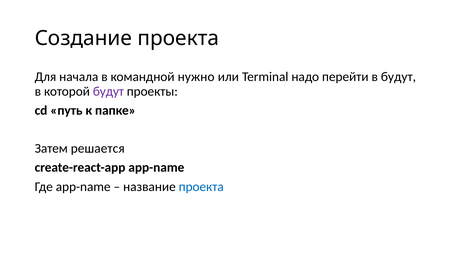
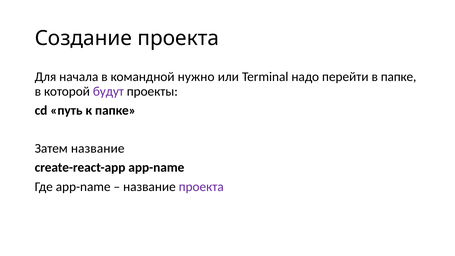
в будут: будут -> папке (399, 77)
Затем решается: решается -> название (98, 148)
проекта colour: blue -> purple (201, 187)
